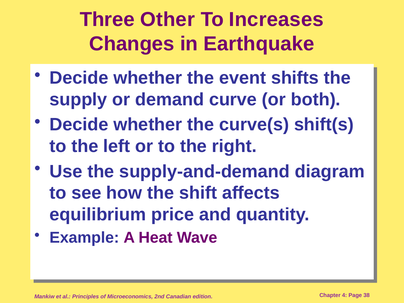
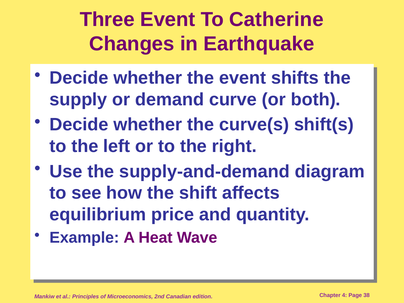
Three Other: Other -> Event (168, 20)
Increases: Increases -> Catherine (276, 20)
